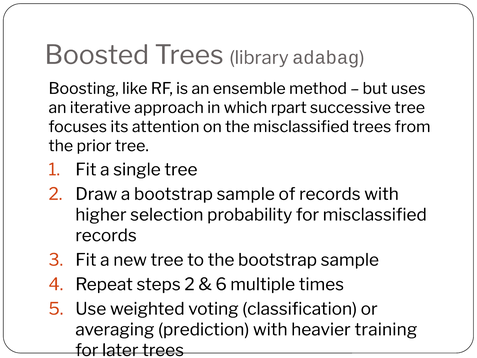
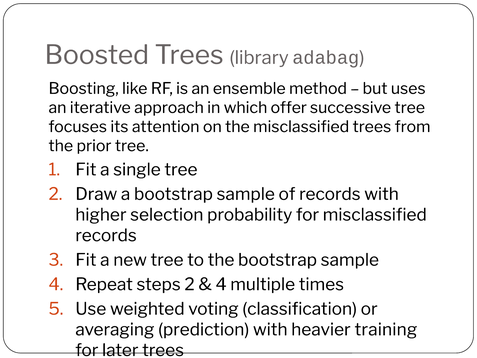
rpart: rpart -> offer (289, 108)
6: 6 -> 4 (221, 284)
